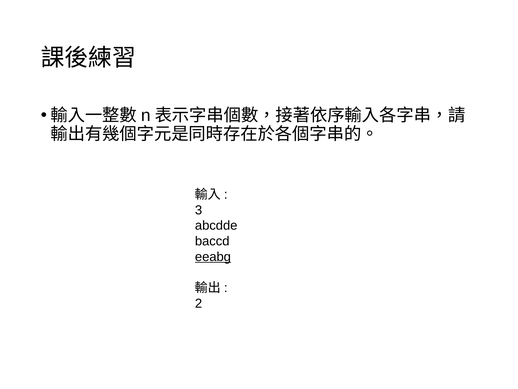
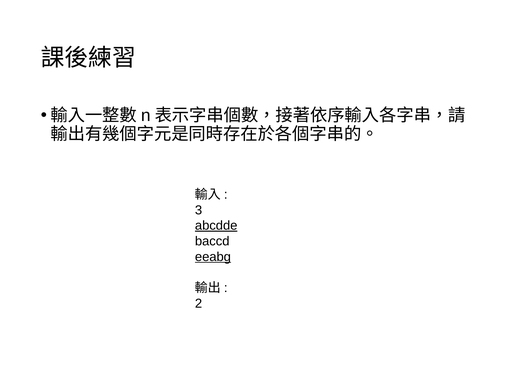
abcdde underline: none -> present (216, 225)
